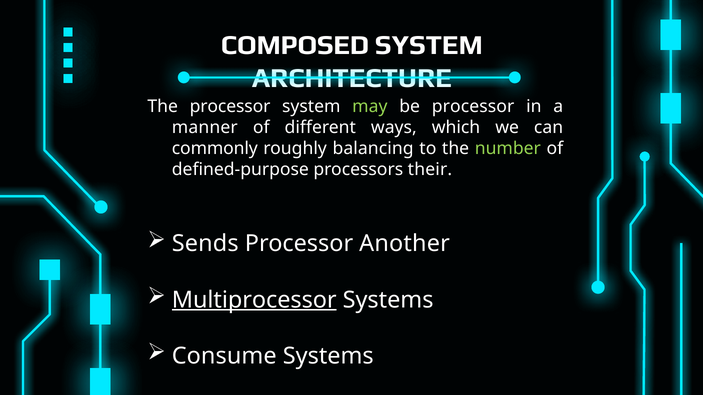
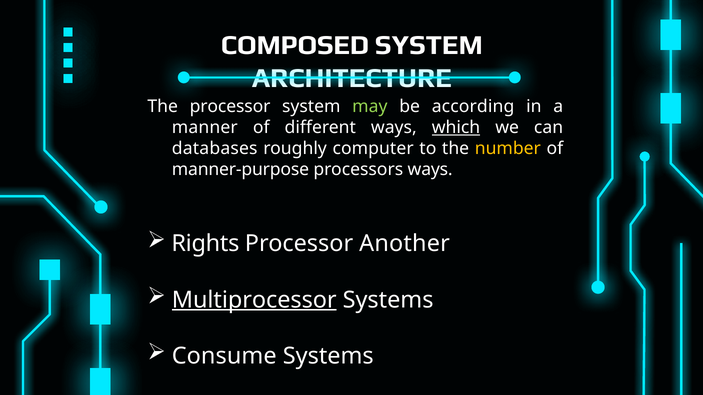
be processor: processor -> according (473, 106)
which underline: none -> present (456, 128)
commonly: commonly -> databases (215, 149)
balancing: balancing -> computer (373, 149)
number colour: light green -> yellow (508, 149)
defined-purpose: defined-purpose -> manner-purpose (240, 170)
processors their: their -> ways (430, 170)
Sends: Sends -> Rights (205, 244)
